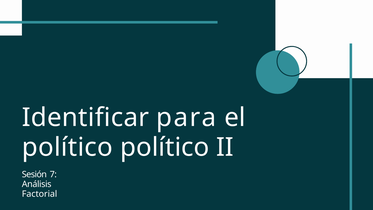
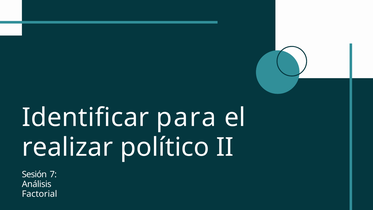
político: político -> realizar (67, 147)
